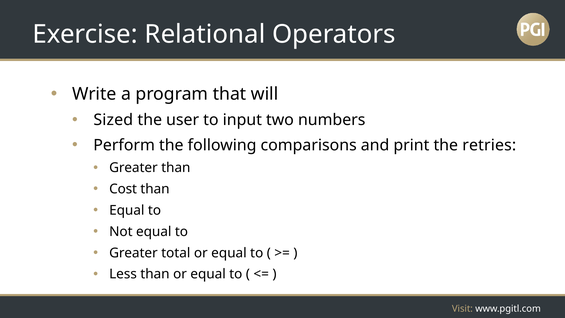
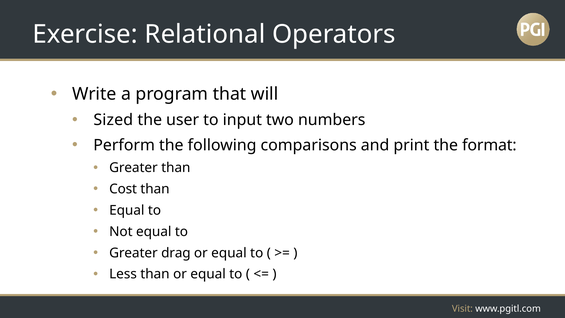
retries: retries -> format (489, 145)
total: total -> drag (176, 253)
